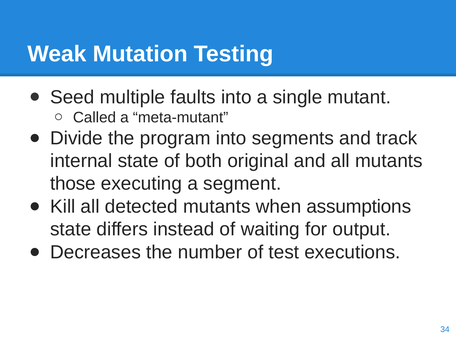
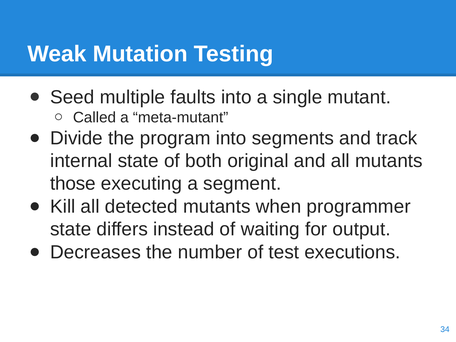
assumptions: assumptions -> programmer (359, 207)
